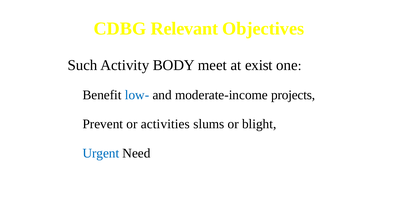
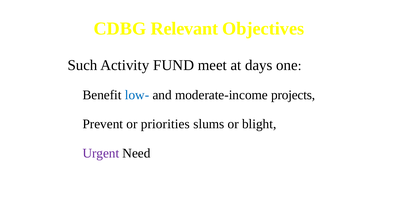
BODY: BODY -> FUND (174, 65)
exist: exist -> days (259, 65)
activities: activities -> priorities (165, 124)
Urgent colour: blue -> purple (101, 153)
